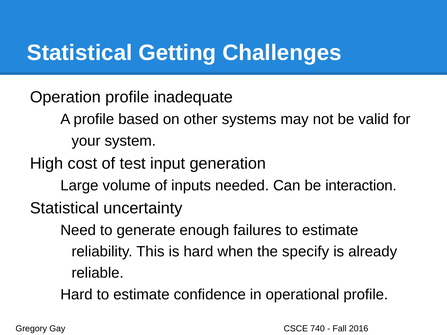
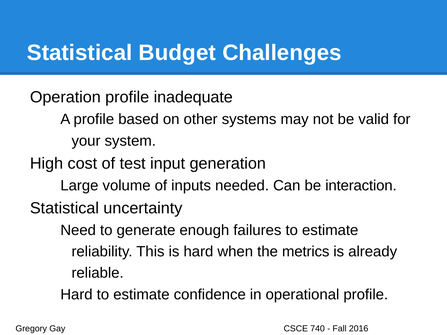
Getting: Getting -> Budget (177, 53)
specify: specify -> metrics (306, 252)
